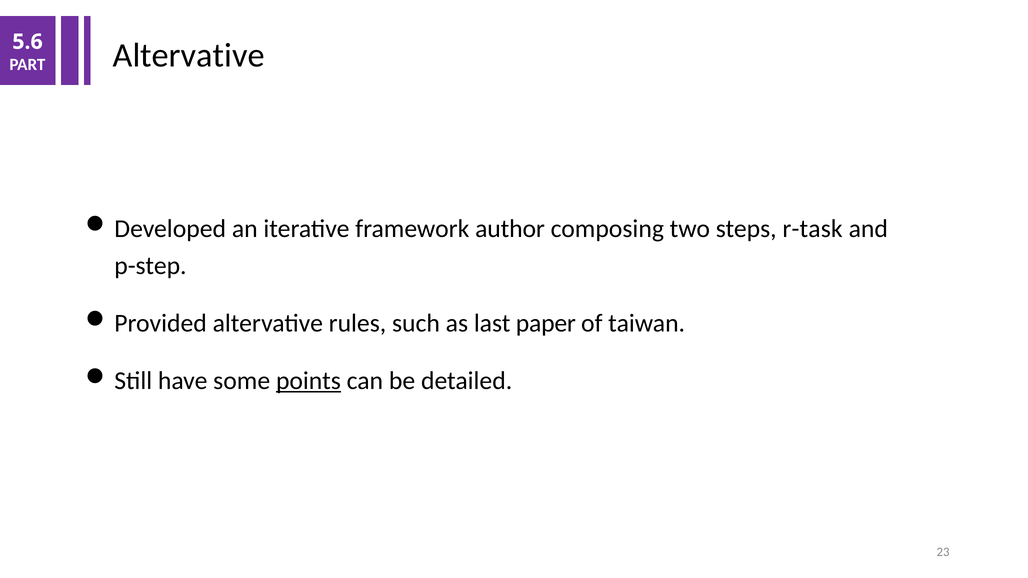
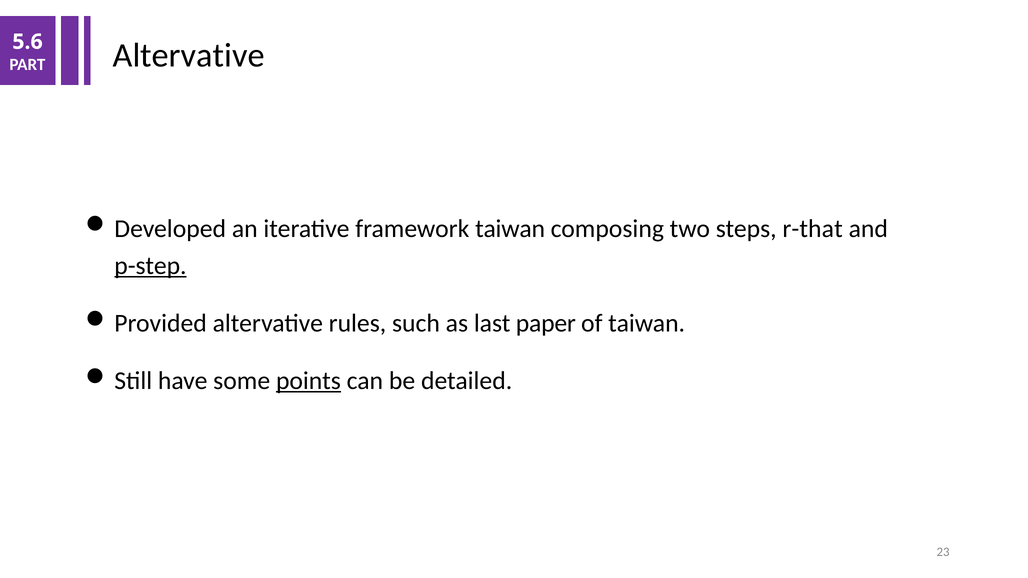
framework author: author -> taiwan (510, 229)
r-task: r-task -> r-that (813, 229)
p-step underline: none -> present (150, 266)
